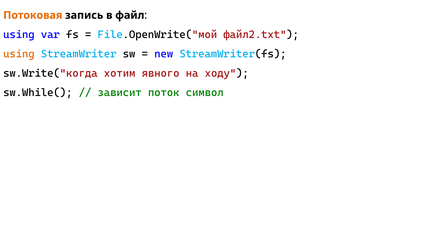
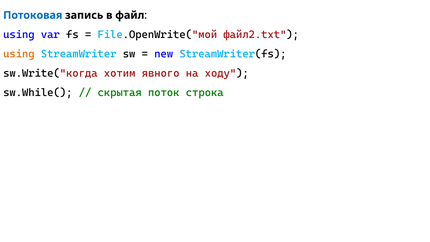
Потоковая colour: orange -> blue (33, 15)
зависит: зависит -> скрытая (120, 93)
символ: символ -> строка (205, 93)
